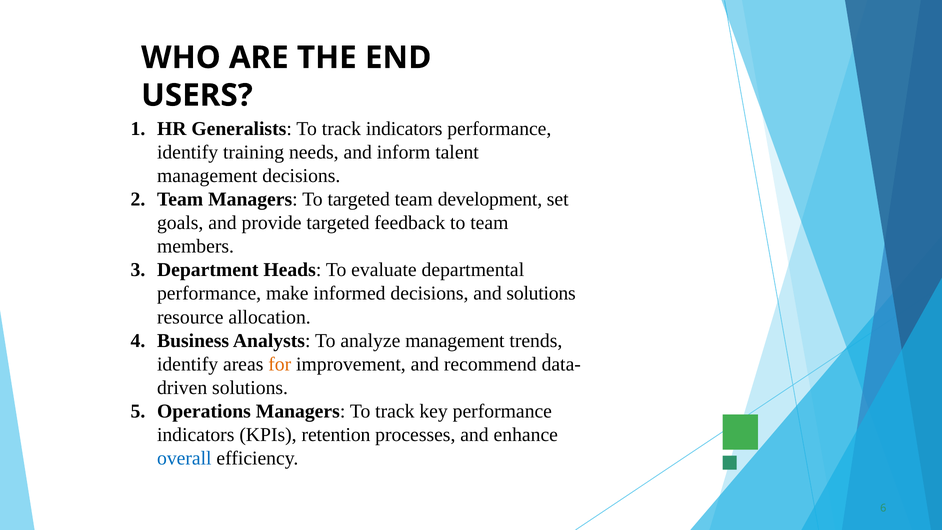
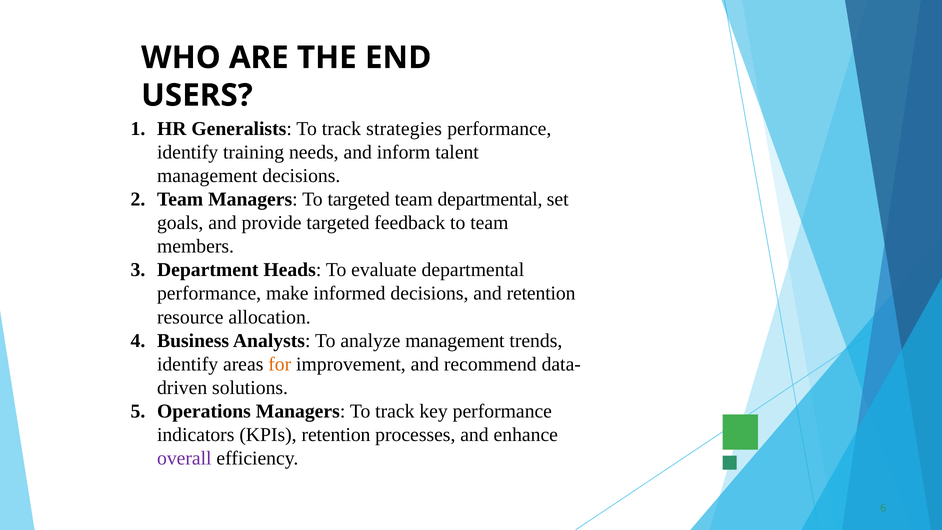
track indicators: indicators -> strategies (404, 129)
team development: development -> departmental (490, 199)
and solutions: solutions -> retention (541, 293)
overall colour: blue -> purple (184, 458)
